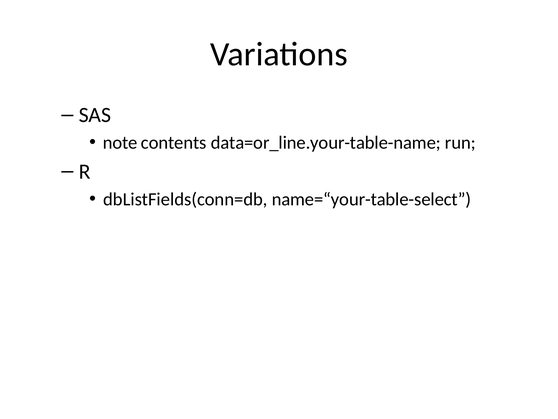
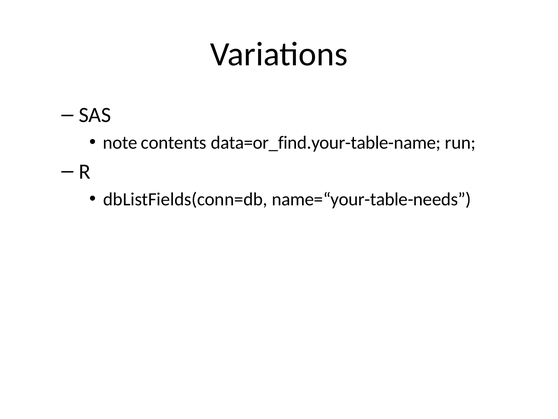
data=or_line.your-table-name: data=or_line.your-table-name -> data=or_find.your-table-name (326, 143)
name=“your-table-select: name=“your-table-select -> name=“your-table-needs (371, 199)
